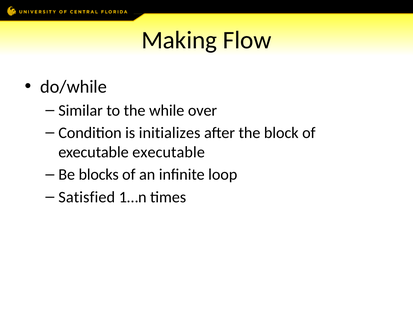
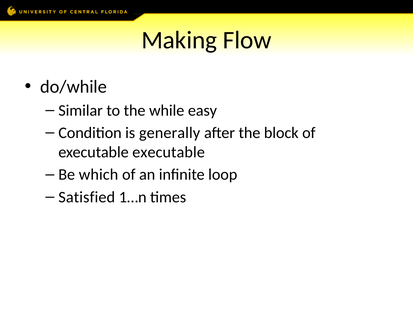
over: over -> easy (202, 110)
initializes: initializes -> generally (170, 133)
blocks: blocks -> which (99, 174)
